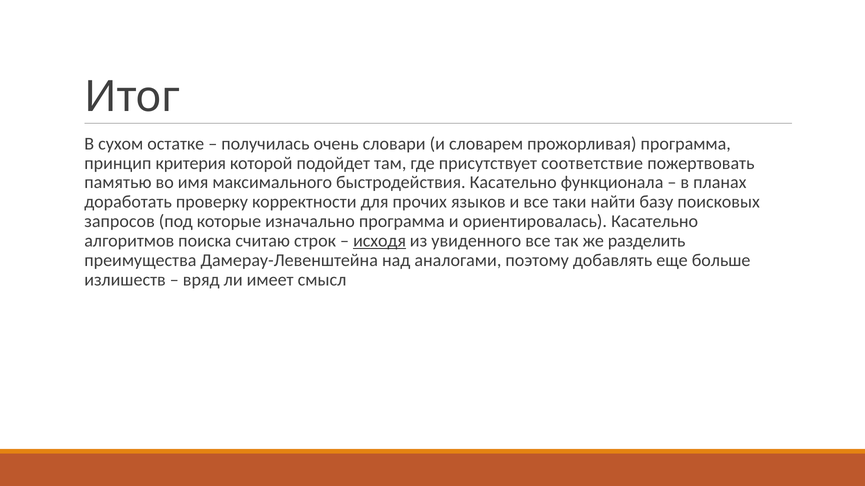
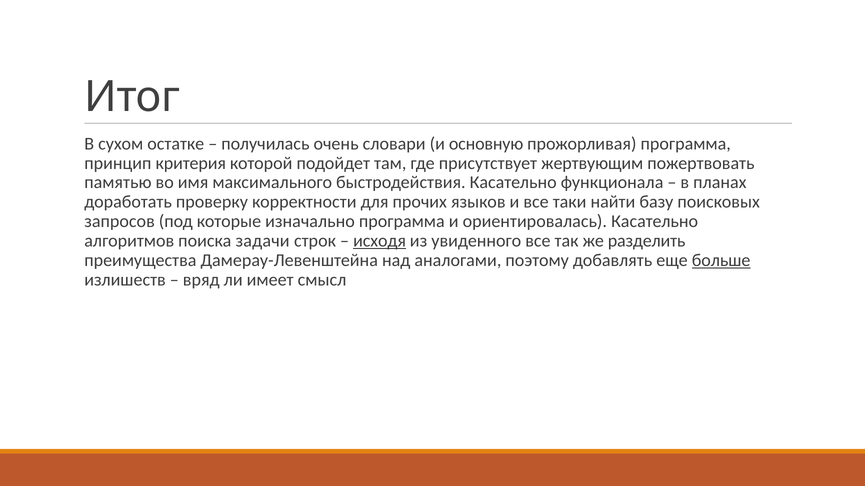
словарем: словарем -> основную (486, 144)
соответствие: соответствие -> жертвующим (592, 163)
считаю: считаю -> задачи (263, 241)
больше underline: none -> present (721, 261)
